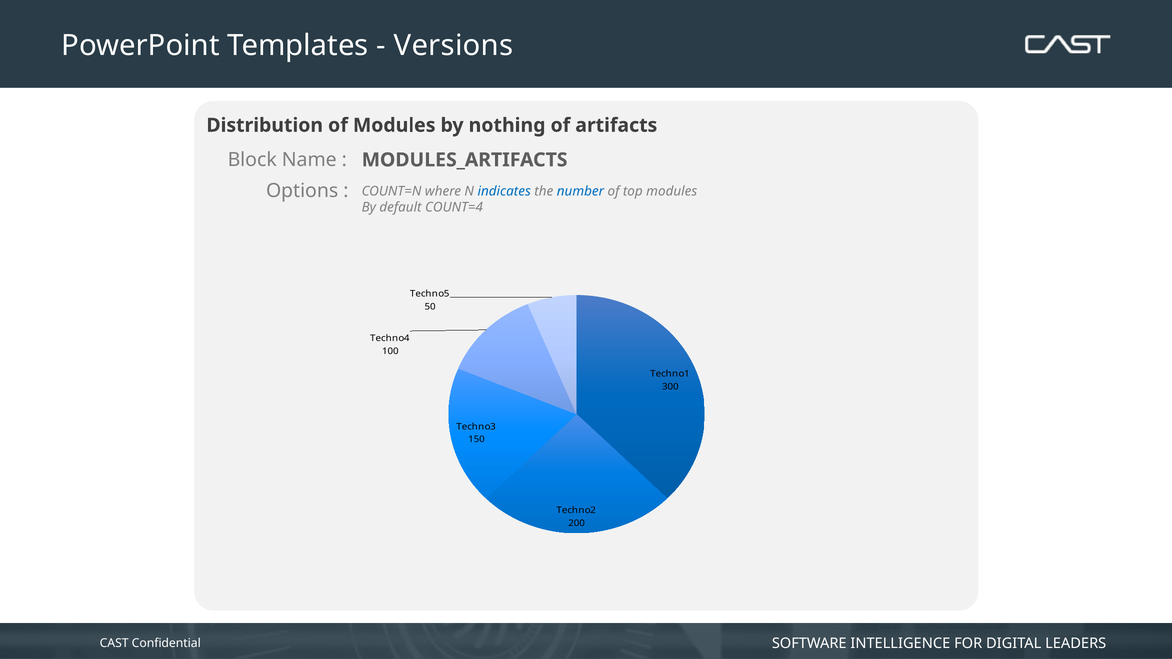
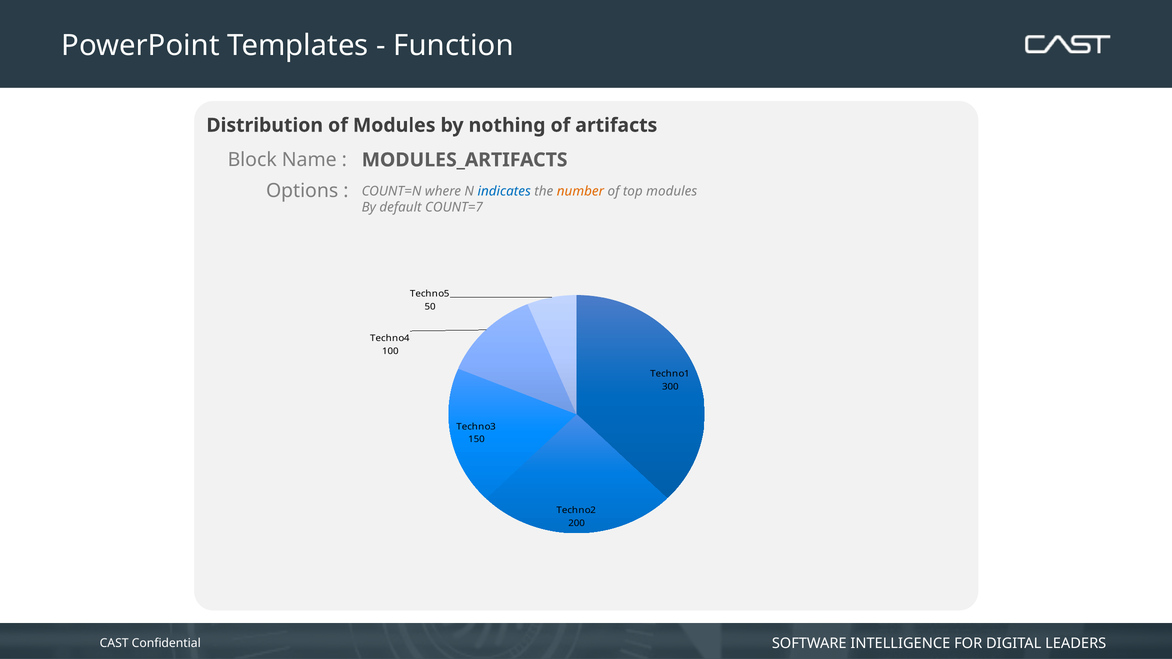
Versions: Versions -> Function (454, 46)
number colour: blue -> orange (580, 191)
COUNT=4: COUNT=4 -> COUNT=7 (454, 208)
